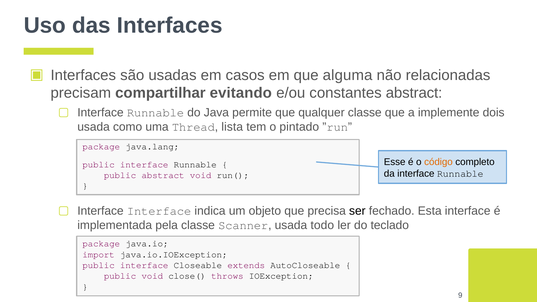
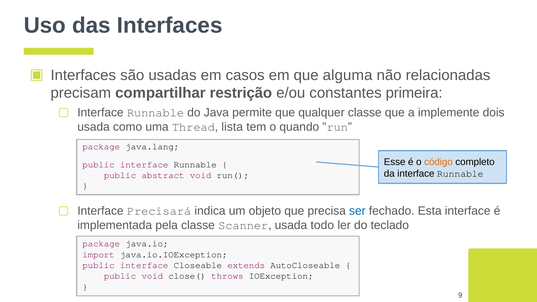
evitando: evitando -> restrição (241, 93)
constantes abstract: abstract -> primeira (414, 93)
pintado: pintado -> quando (299, 127)
Interface Interface: Interface -> Precisará (159, 211)
ser colour: black -> blue (357, 211)
